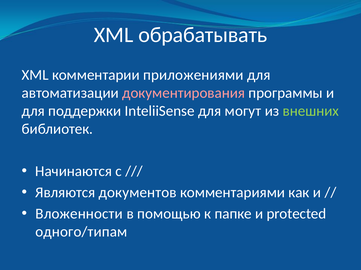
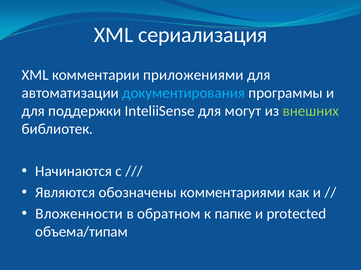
обрабатывать: обрабатывать -> сериализация (203, 35)
документирования colour: pink -> light blue (184, 93)
документов: документов -> обозначены (138, 193)
помощью: помощью -> обратном (169, 214)
одного/типам: одного/типам -> объема/типам (81, 232)
